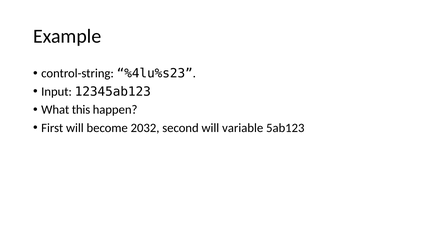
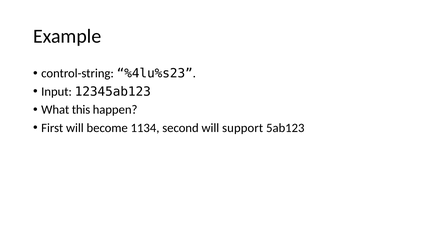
2032: 2032 -> 1134 (145, 128)
variable: variable -> support (243, 128)
